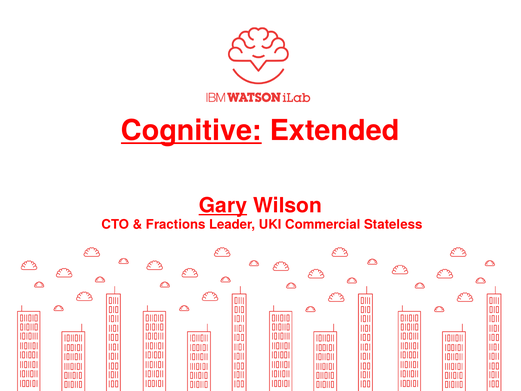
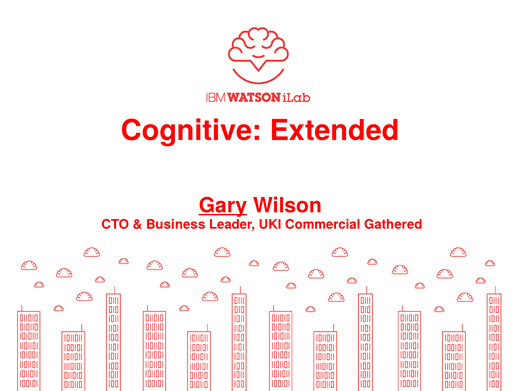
Cognitive underline: present -> none (191, 131)
Fractions: Fractions -> Business (176, 224)
Stateless: Stateless -> Gathered (393, 224)
